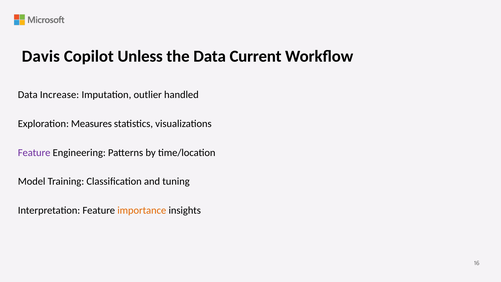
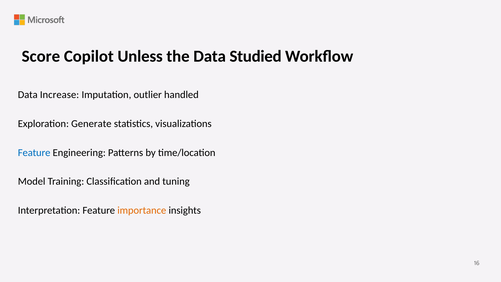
Davis: Davis -> Score (41, 56)
Current: Current -> Studied (256, 56)
Measures: Measures -> Generate (91, 124)
Feature colour: purple -> blue (34, 153)
